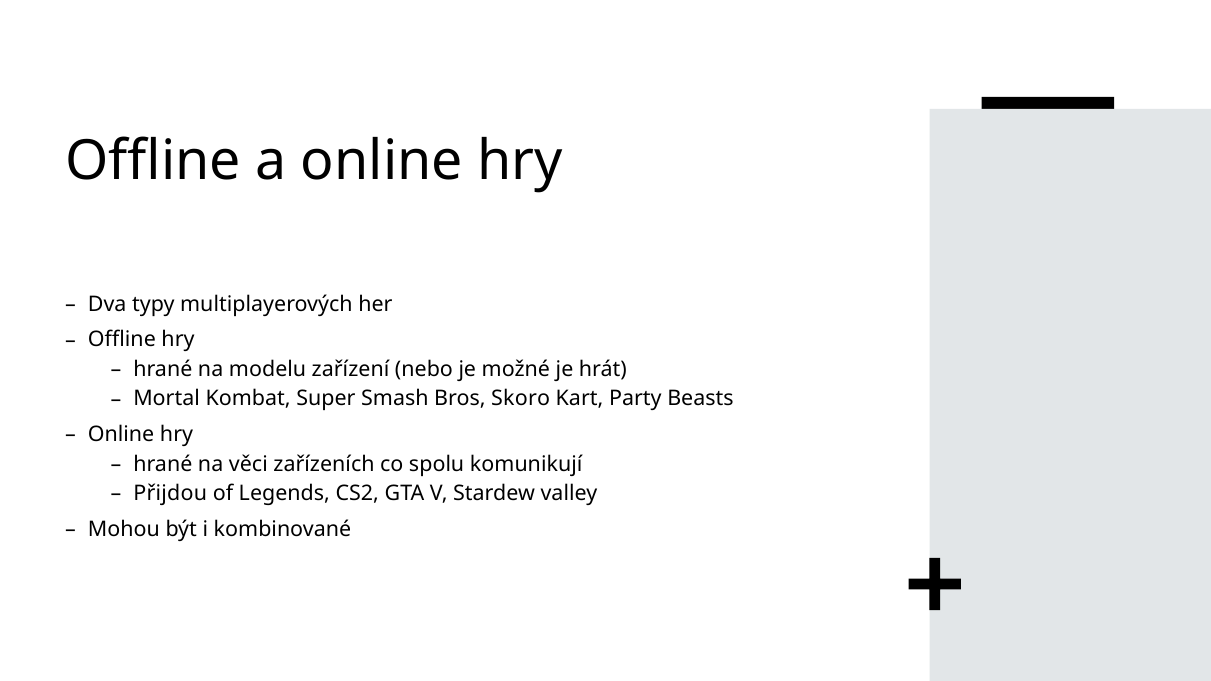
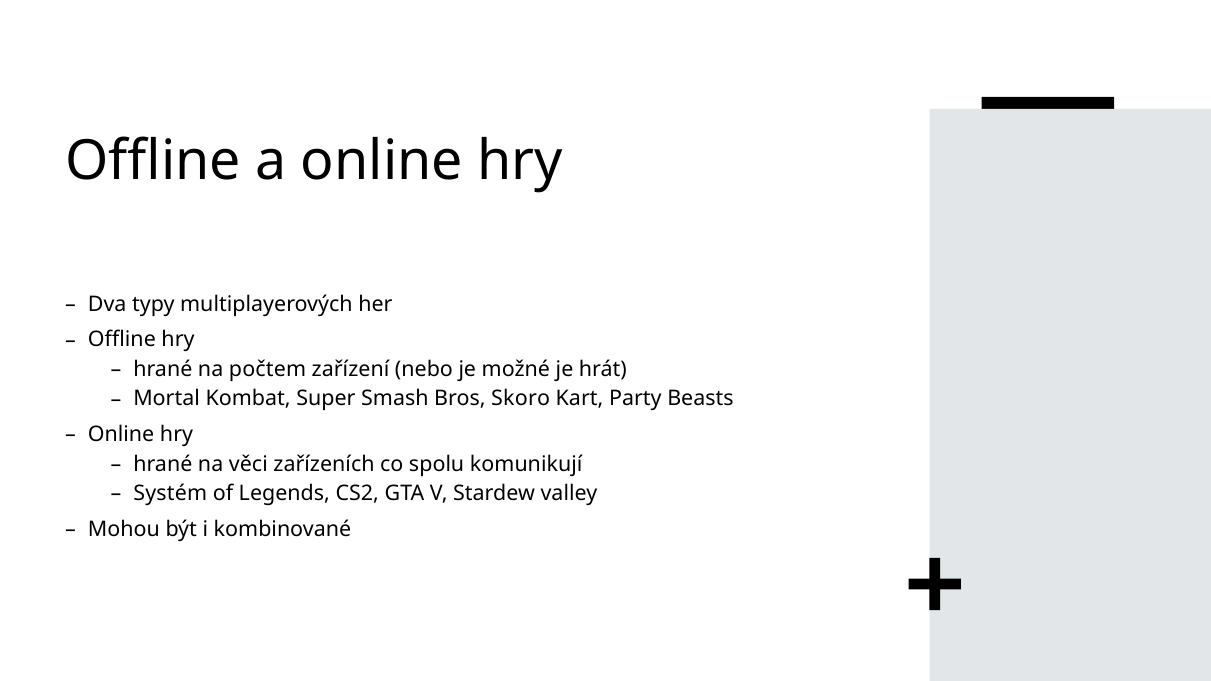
modelu: modelu -> počtem (268, 369)
Přijdou: Přijdou -> Systém (170, 494)
